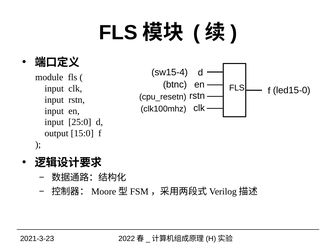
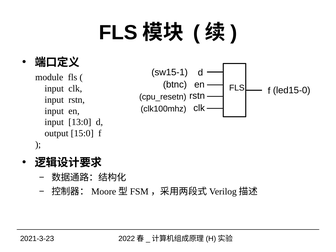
sw15-4: sw15-4 -> sw15-1 (170, 72)
25:0: 25:0 -> 13:0 (80, 122)
